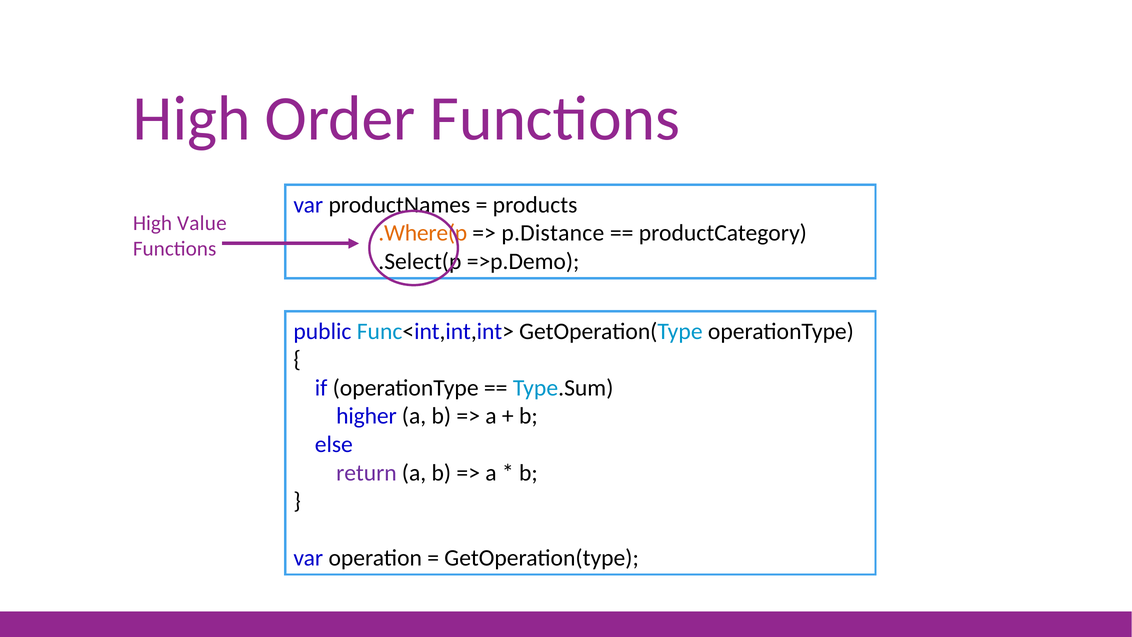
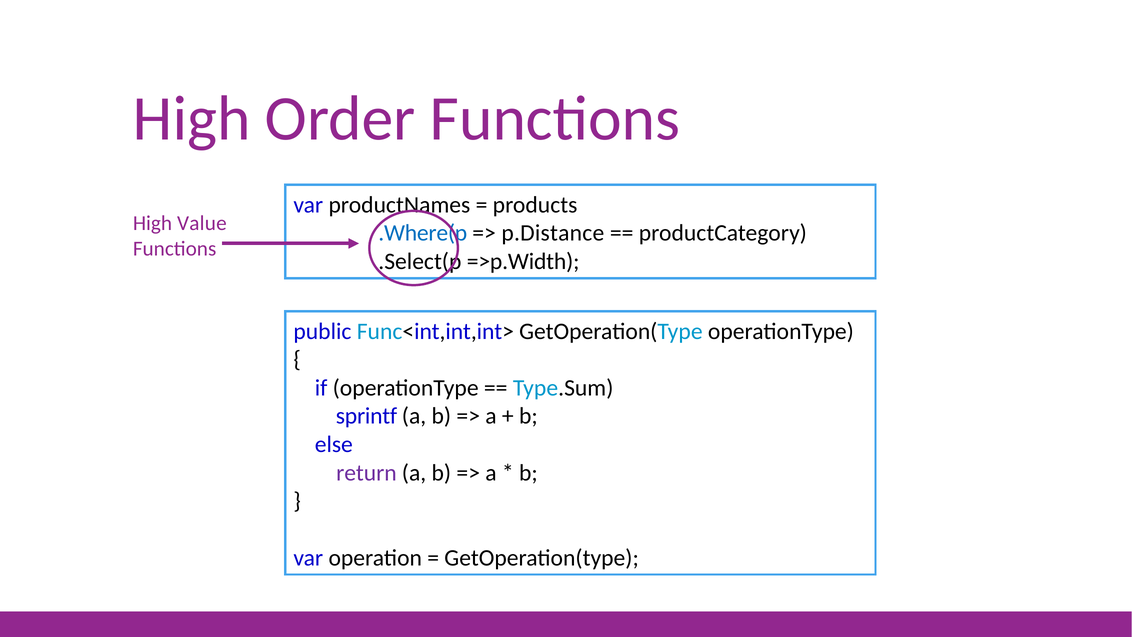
.Where(p colour: orange -> blue (423, 233)
=>p.Demo: =>p.Demo -> =>p.Width (523, 261)
higher: higher -> sprintf (367, 416)
